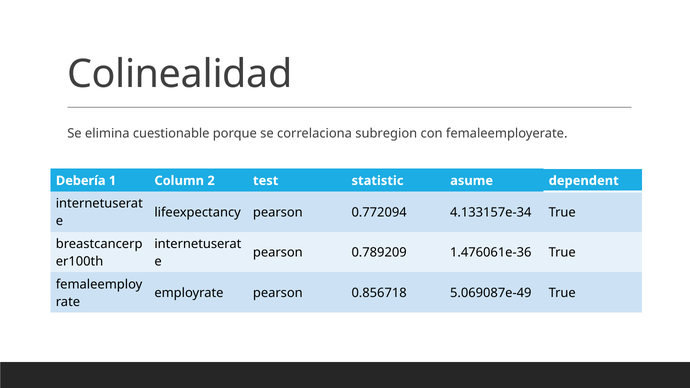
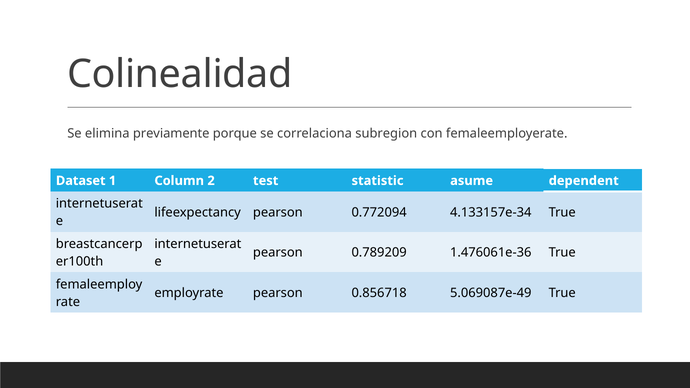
cuestionable: cuestionable -> previamente (171, 134)
Debería: Debería -> Dataset (81, 181)
